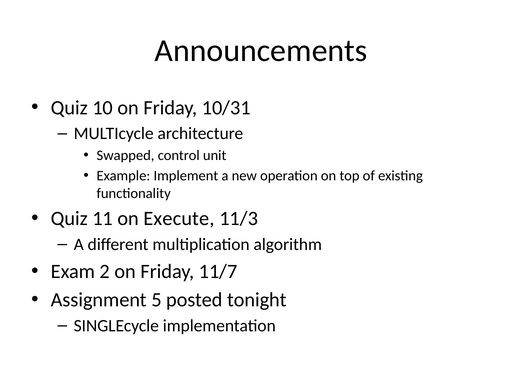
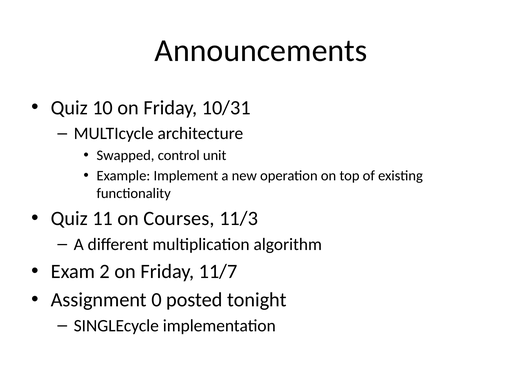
Execute: Execute -> Courses (179, 218)
5: 5 -> 0 (157, 299)
